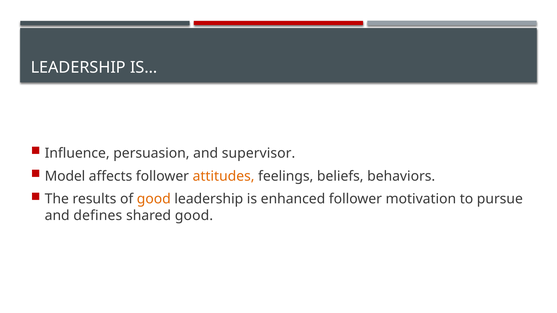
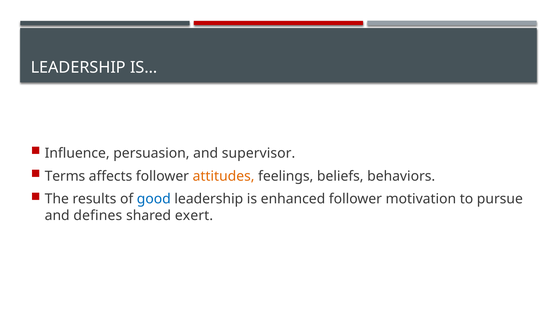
Model: Model -> Terms (65, 176)
good colour: orange -> blue (154, 199)
shared good: good -> exert (194, 216)
